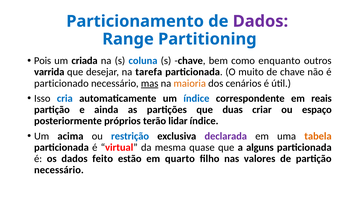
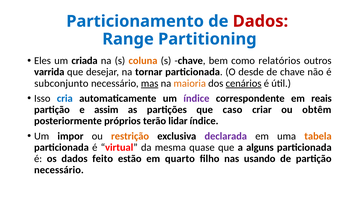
Dados colour: purple -> red (260, 21)
Pois: Pois -> Eles (42, 61)
coluna colour: blue -> orange (143, 61)
enquanto: enquanto -> relatórios (279, 61)
tarefa: tarefa -> tornar (149, 72)
muito: muito -> desde (251, 72)
particionado: particionado -> subconjunto (61, 83)
cenários underline: none -> present (244, 83)
índice colour: blue -> purple (196, 98)
ainda: ainda -> assim (106, 110)
duas: duas -> caso (233, 110)
espaço: espaço -> obtêm (317, 110)
acima: acima -> impor (70, 136)
restrição colour: blue -> orange (130, 136)
valores: valores -> usando (260, 159)
